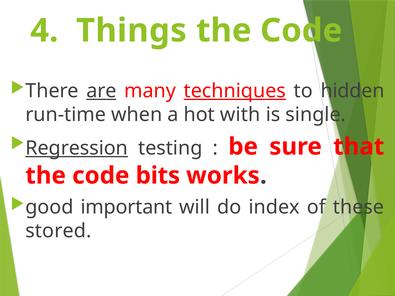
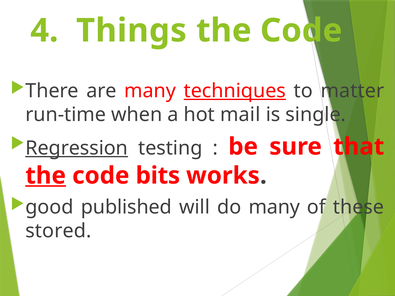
are underline: present -> none (101, 91)
hidden: hidden -> matter (352, 91)
with: with -> mail (240, 115)
the underline: none -> present (46, 176)
important: important -> published (126, 207)
do index: index -> many (274, 207)
